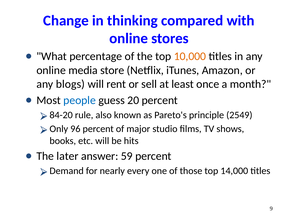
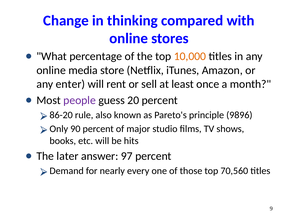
blogs: blogs -> enter (70, 84)
people colour: blue -> purple (80, 101)
84-20: 84-20 -> 86-20 (61, 115)
2549: 2549 -> 9896 (239, 115)
96: 96 -> 90 (75, 129)
59: 59 -> 97 (127, 156)
14,000: 14,000 -> 70,560 (234, 171)
